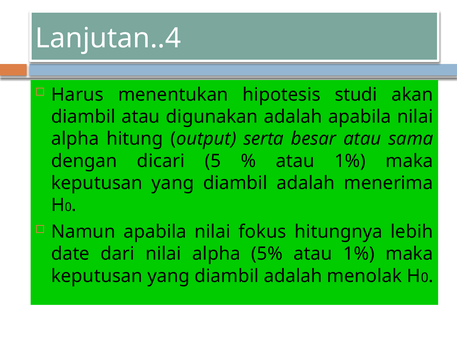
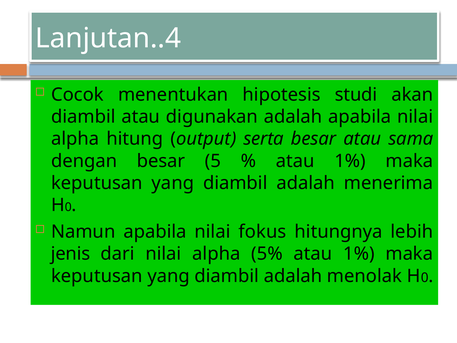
Harus: Harus -> Cocok (77, 95)
dengan dicari: dicari -> besar (161, 161)
date: date -> jenis (70, 254)
